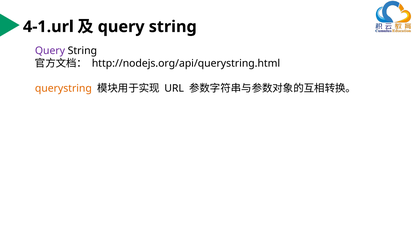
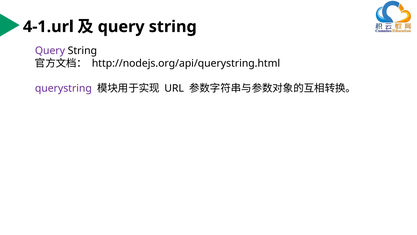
querystring colour: orange -> purple (63, 88)
